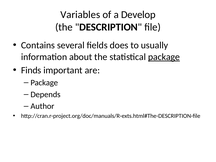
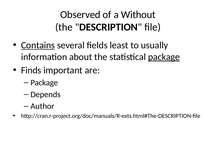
Variables: Variables -> Observed (80, 15)
Develop: Develop -> Without (138, 15)
Contains underline: none -> present (38, 45)
does: does -> least (119, 45)
